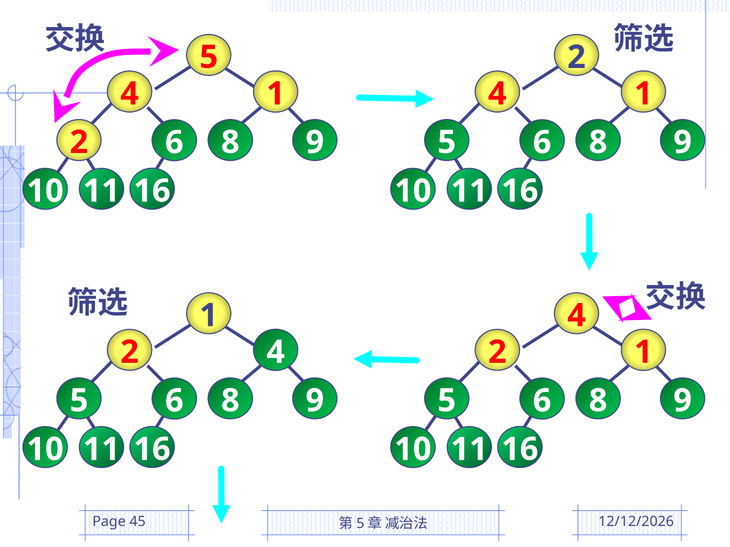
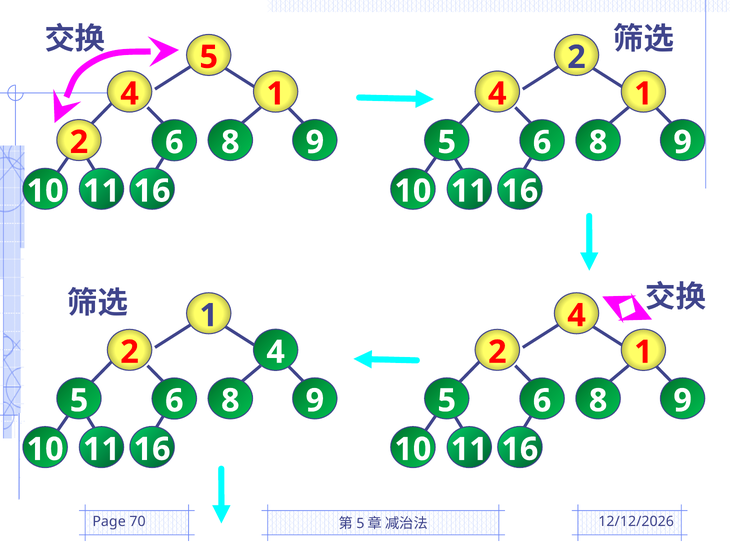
45: 45 -> 70 (138, 522)
